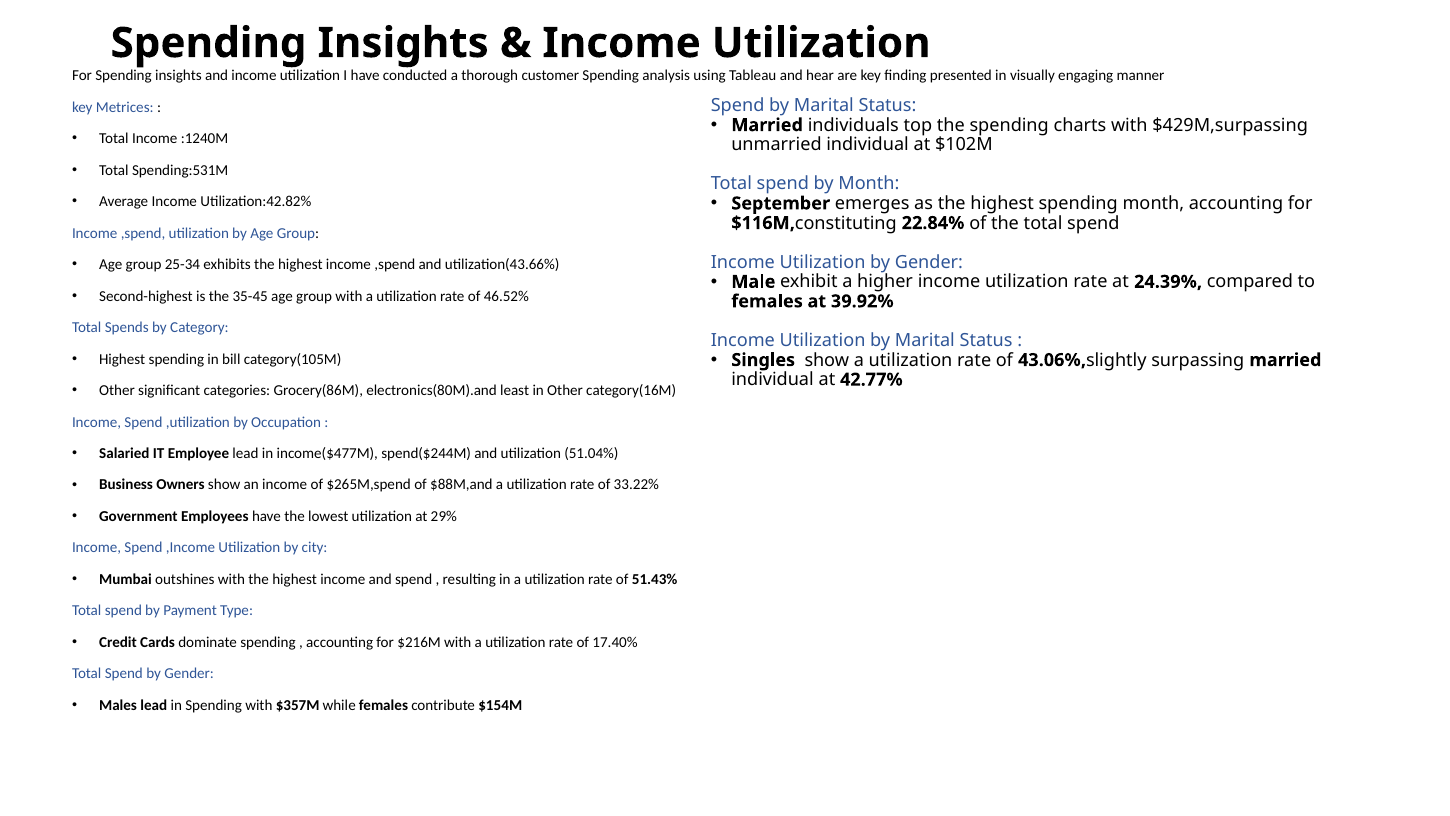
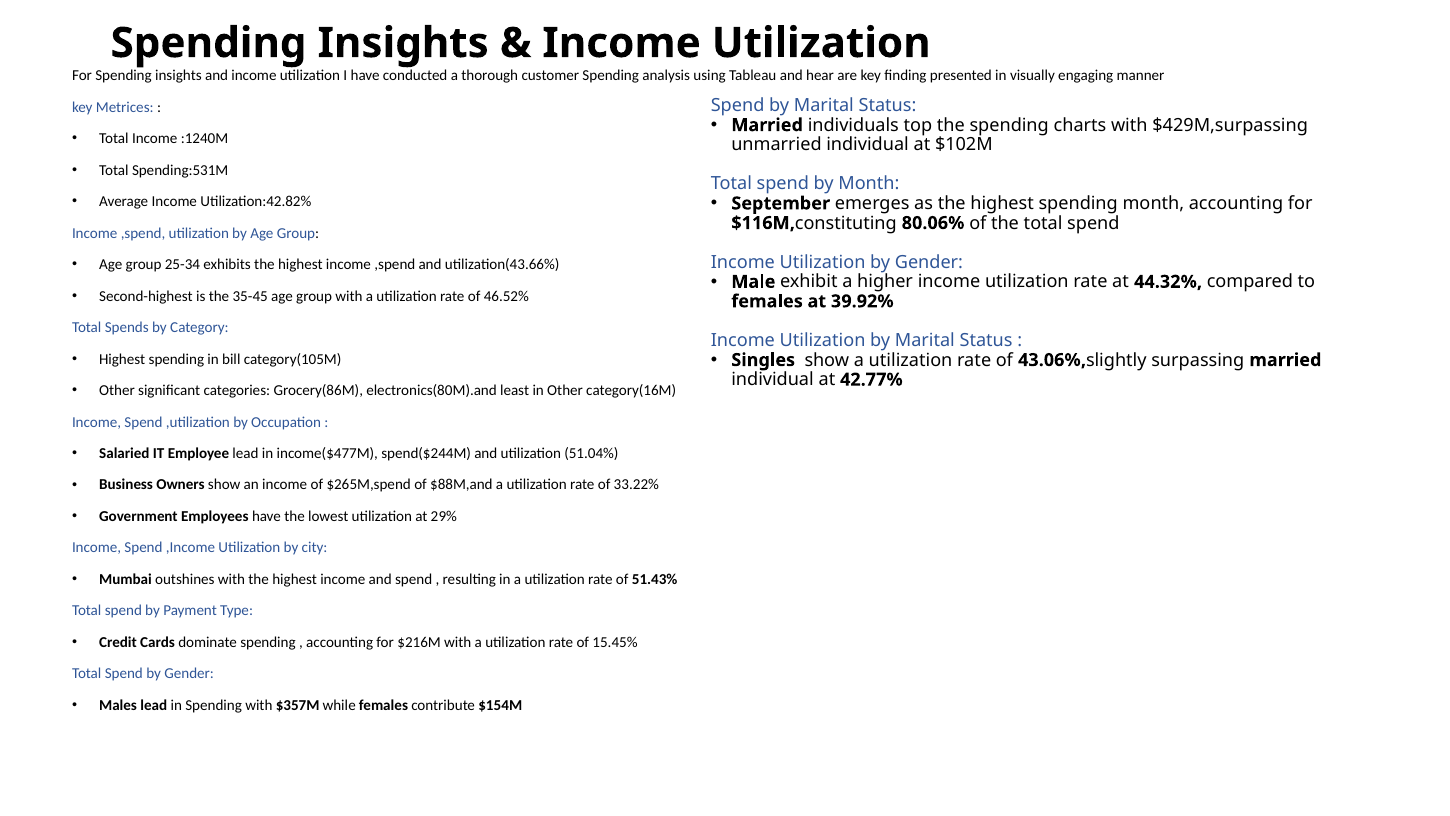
22.84%: 22.84% -> 80.06% (933, 223)
24.39%: 24.39% -> 44.32% (1168, 282)
17.40%: 17.40% -> 15.45% (615, 642)
